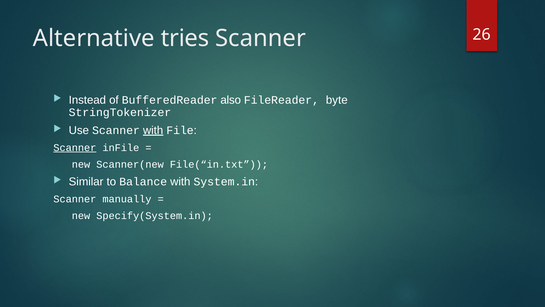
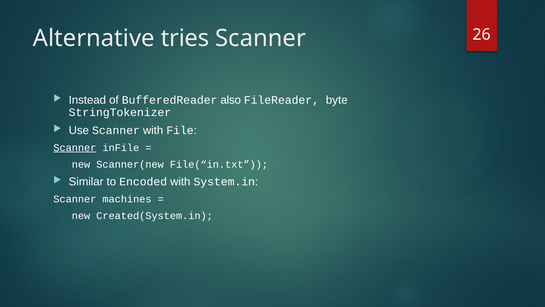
with underline: present -> none (153, 130)
Balance: Balance -> Encoded (143, 181)
manually: manually -> machines (127, 199)
Specify(System.in: Specify(System.in -> Created(System.in (155, 216)
